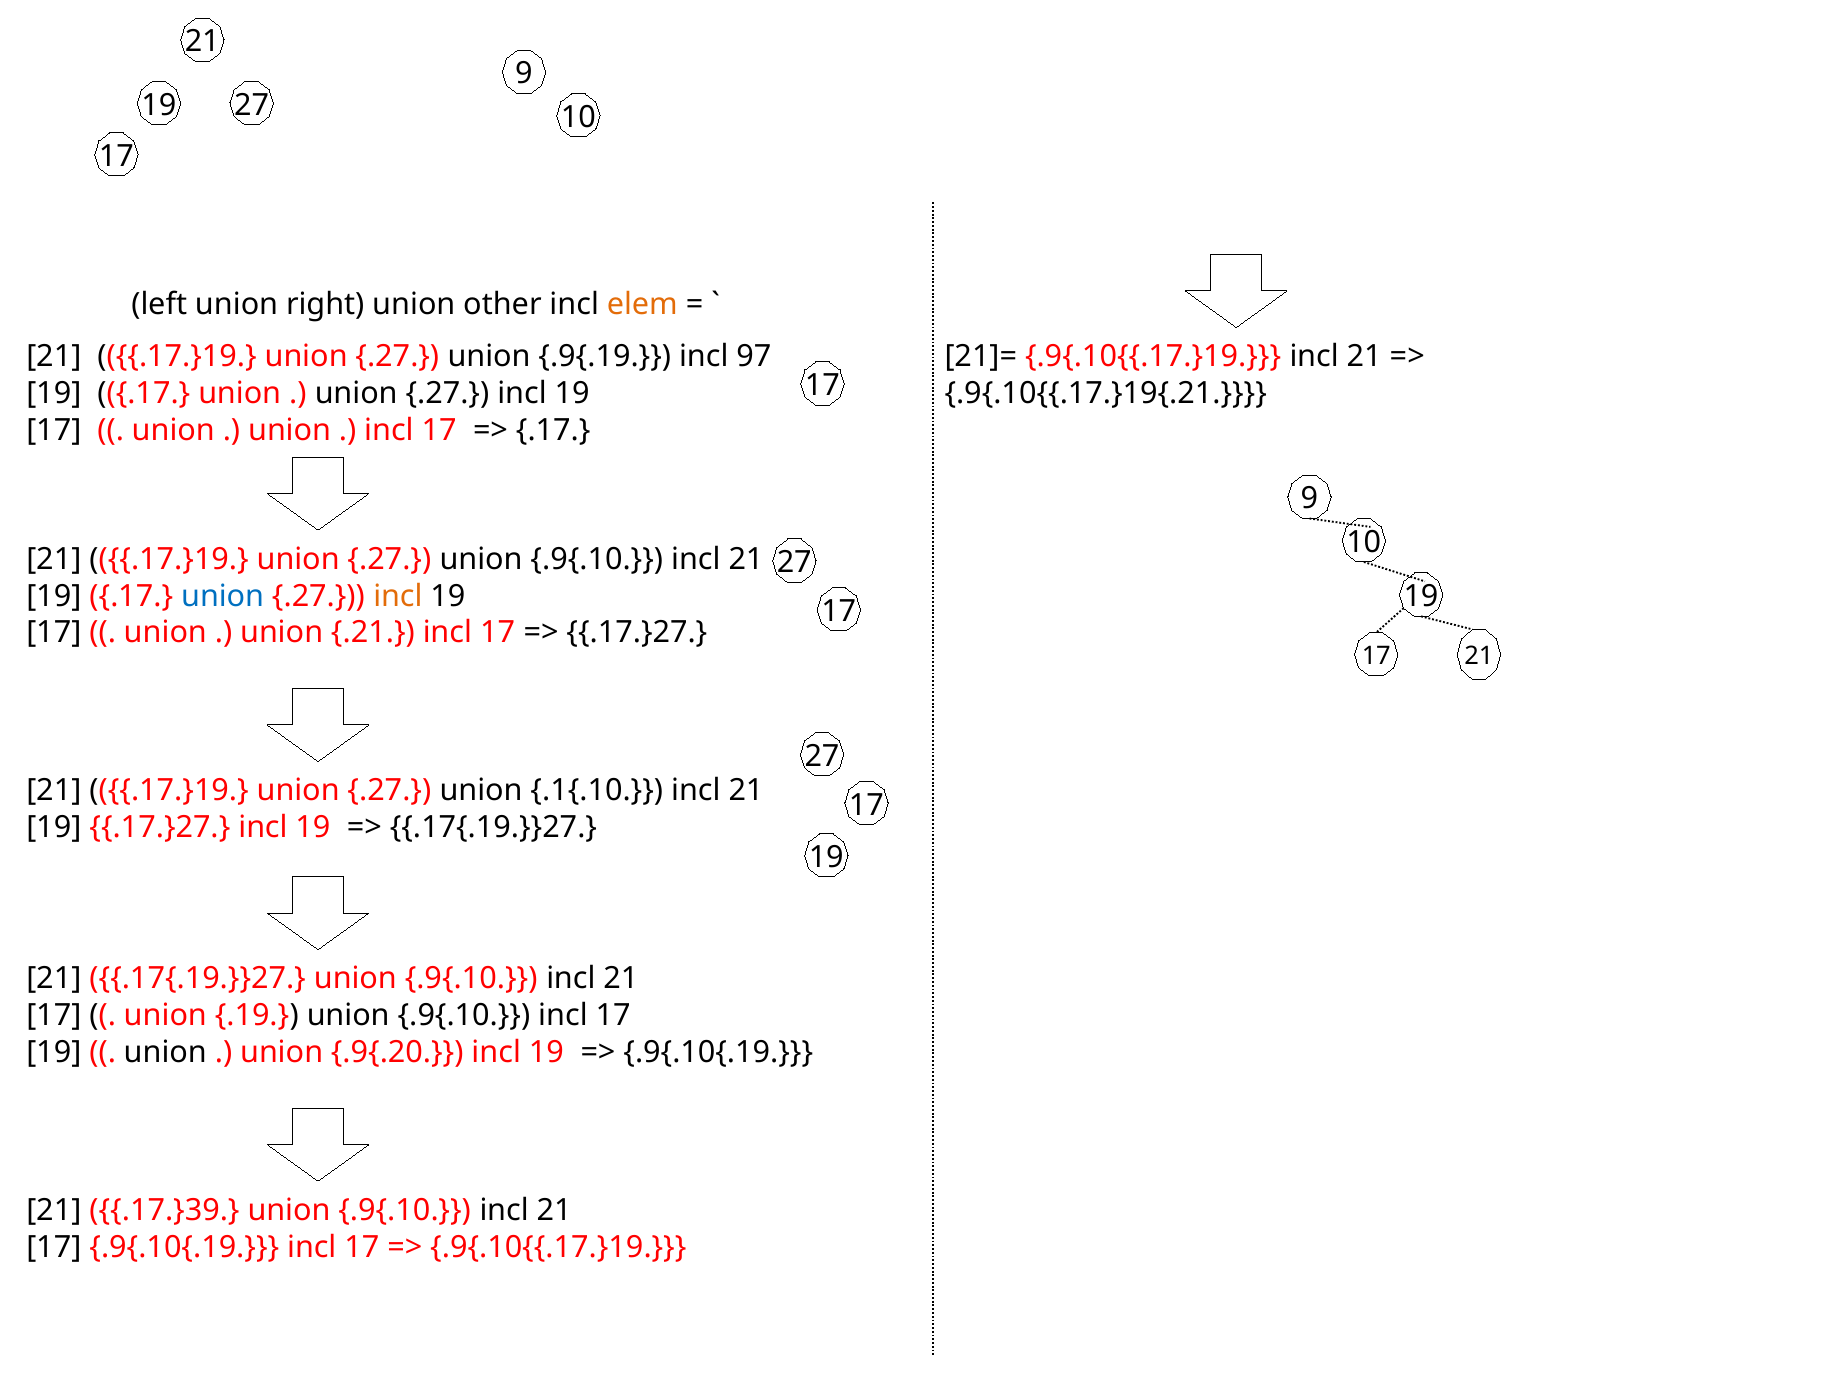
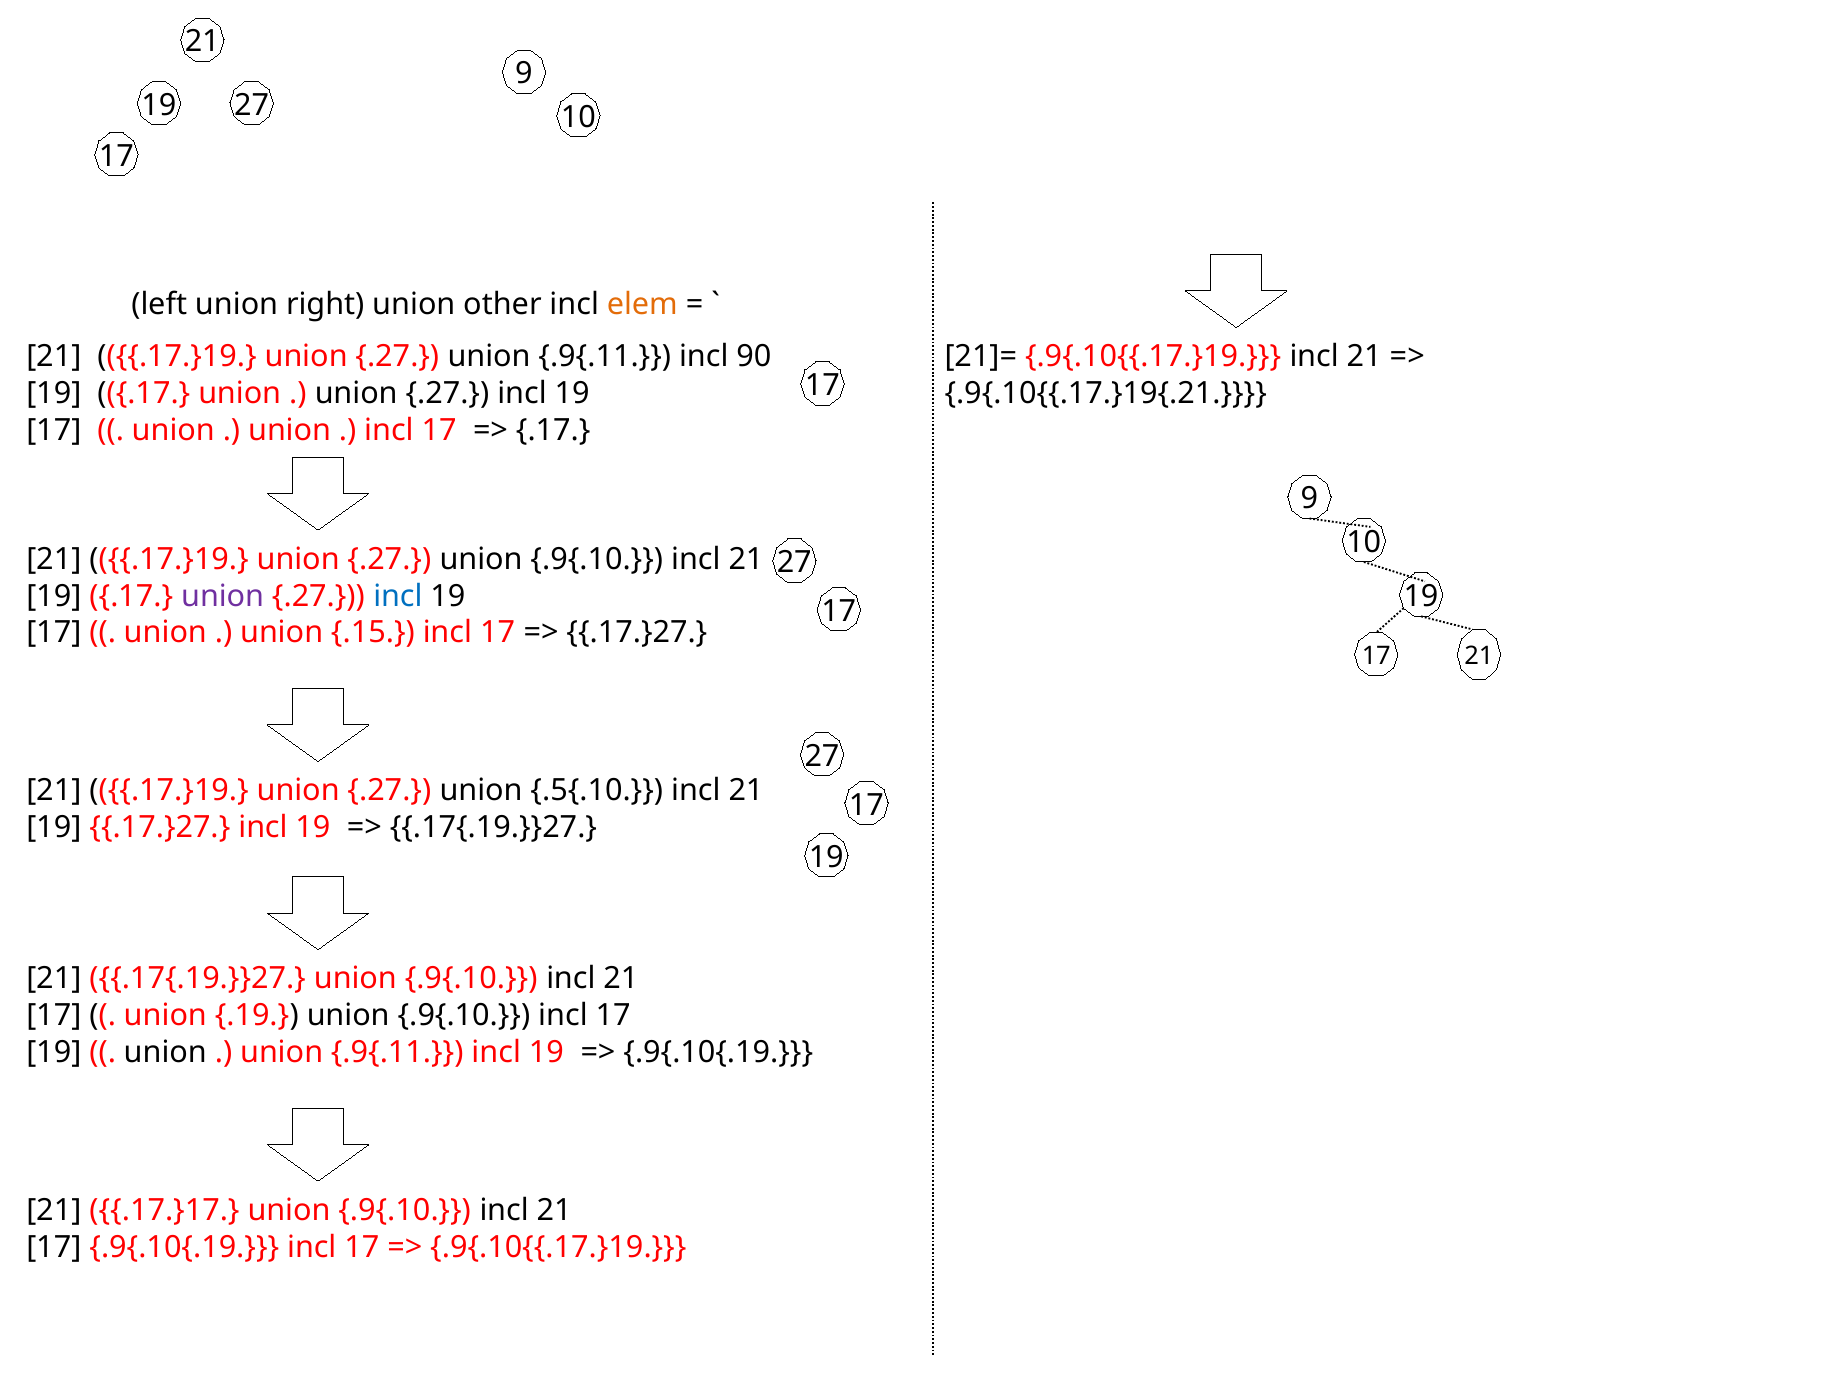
.27 union .9{.19: .9{.19 -> .9{.11 (605, 357)
97: 97 -> 90 (754, 357)
union colour: blue -> purple (223, 596)
incl colour: orange -> blue (398, 596)
.21: .21 -> .15 (373, 633)
.1{.10: .1{.10 -> .5{.10 (597, 791)
.9{.20: .9{.20 -> .9{.11 (397, 1052)
.17.}39: .17.}39 -> .17.}17 (165, 1210)
